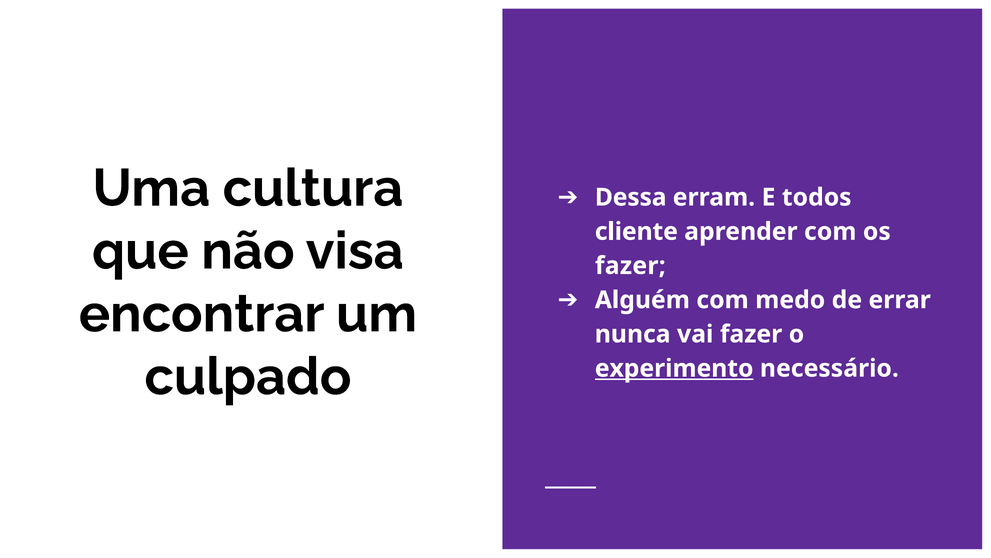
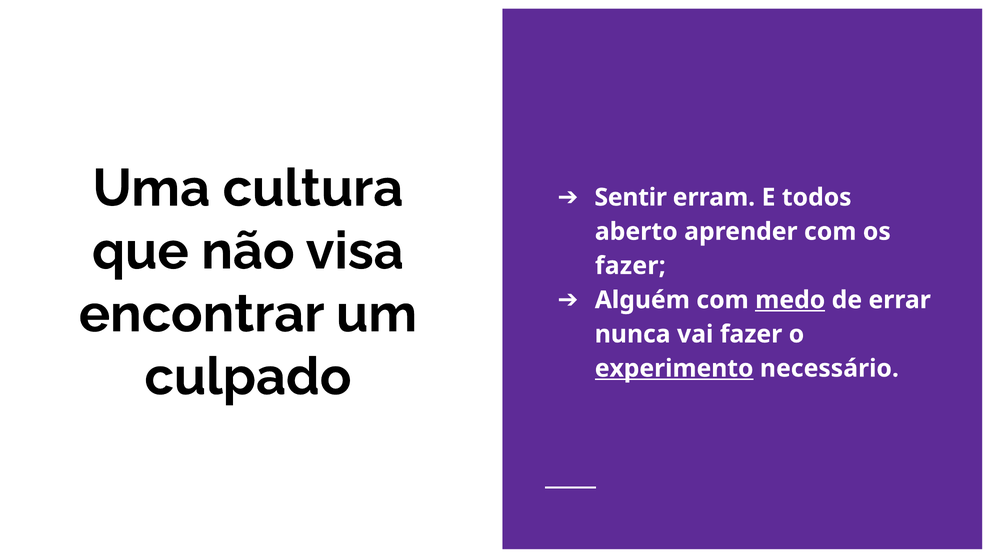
Dessa: Dessa -> Sentir (631, 197)
cliente: cliente -> aberto (636, 231)
medo underline: none -> present (790, 300)
